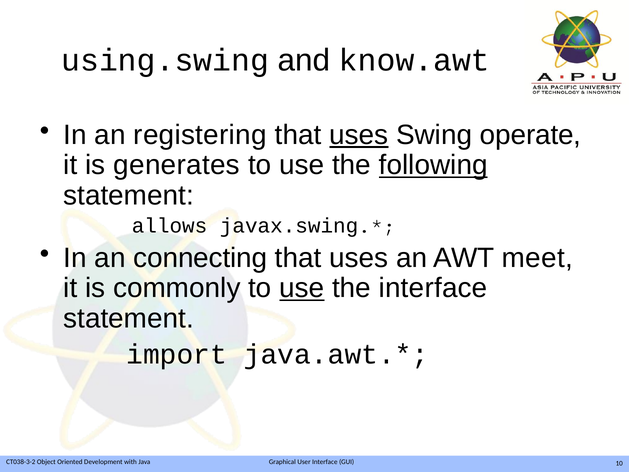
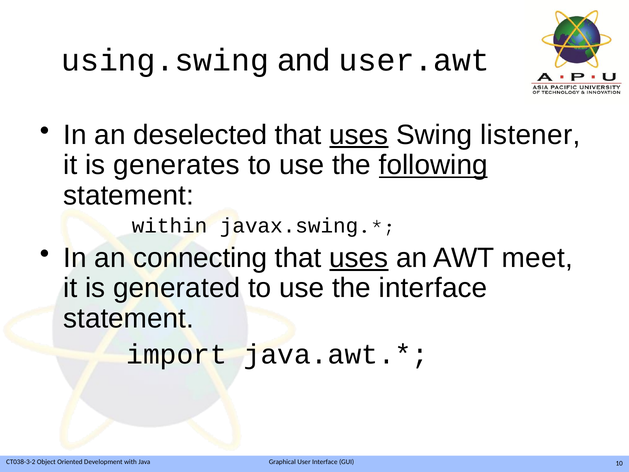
know.awt: know.awt -> user.awt (414, 60)
registering: registering -> deselected (200, 135)
operate: operate -> listener (530, 135)
allows: allows -> within (170, 226)
uses underline: none -> present (359, 258)
commonly: commonly -> generated (177, 288)
use underline: present -> none (302, 288)
